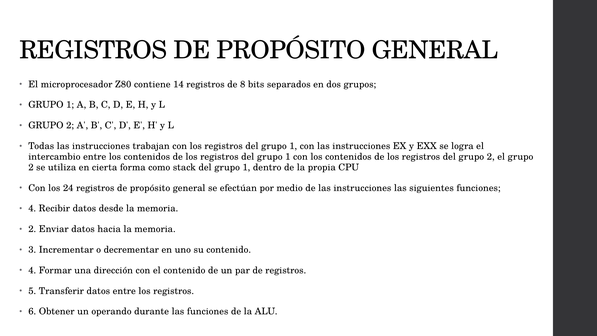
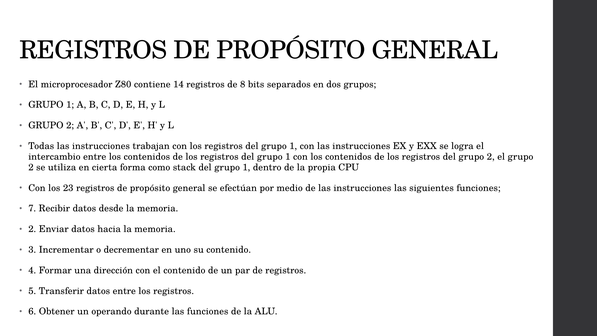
24: 24 -> 23 (68, 188)
4: 4 -> 7 (32, 208)
